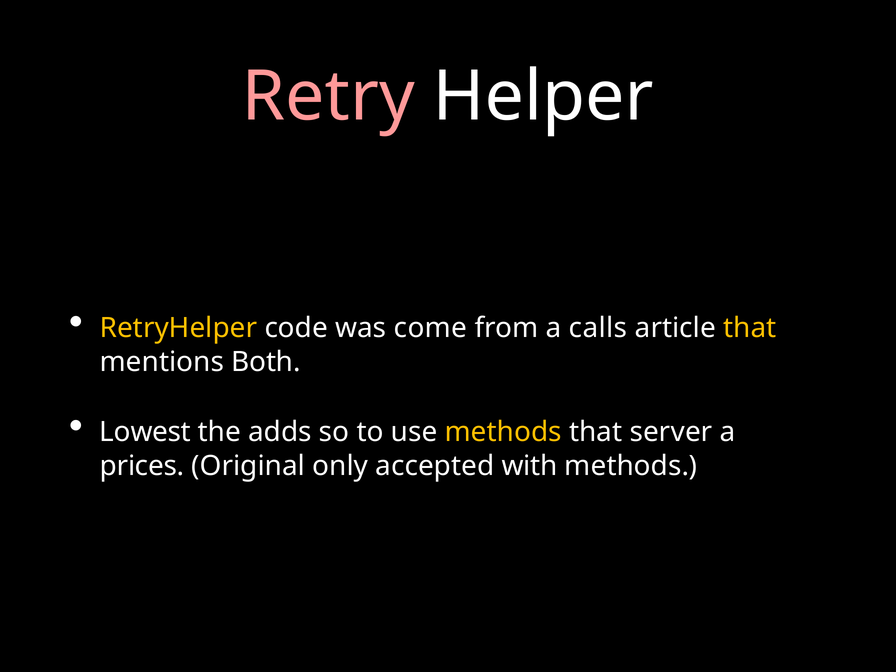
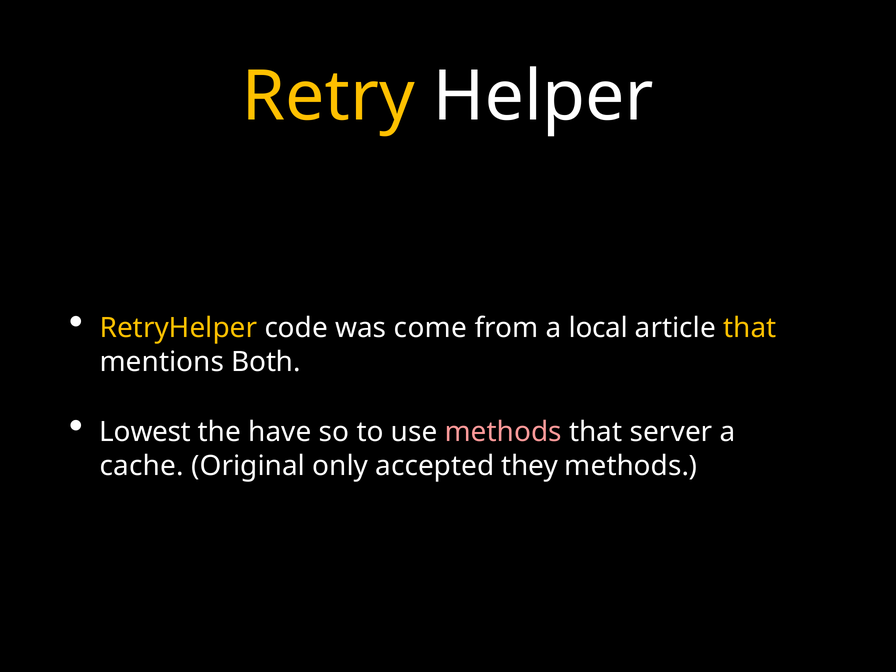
Retry colour: pink -> yellow (328, 97)
calls: calls -> local (598, 328)
adds: adds -> have (280, 432)
methods colour: yellow -> pink (503, 432)
prices: prices -> cache (142, 466)
with: with -> they (530, 466)
